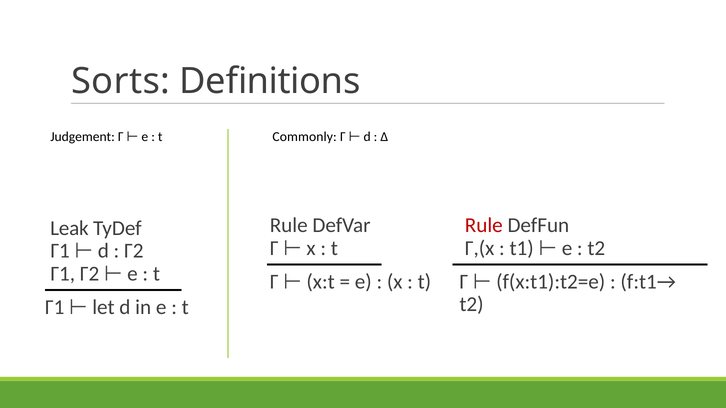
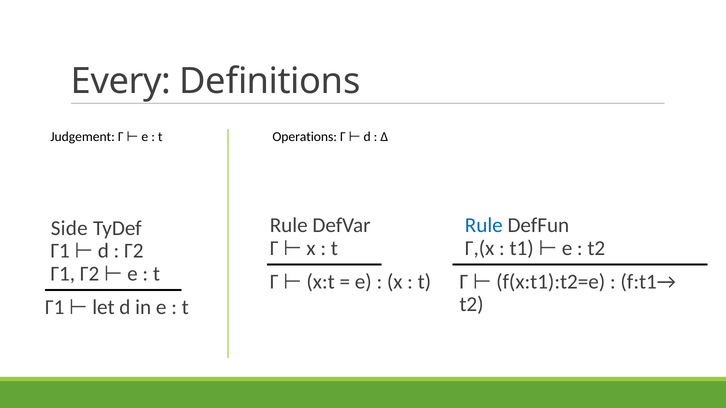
Sorts: Sorts -> Every (121, 81)
Commonly: Commonly -> Operations (305, 137)
Rule colour: red -> blue (484, 226)
Leak: Leak -> Side (69, 228)
